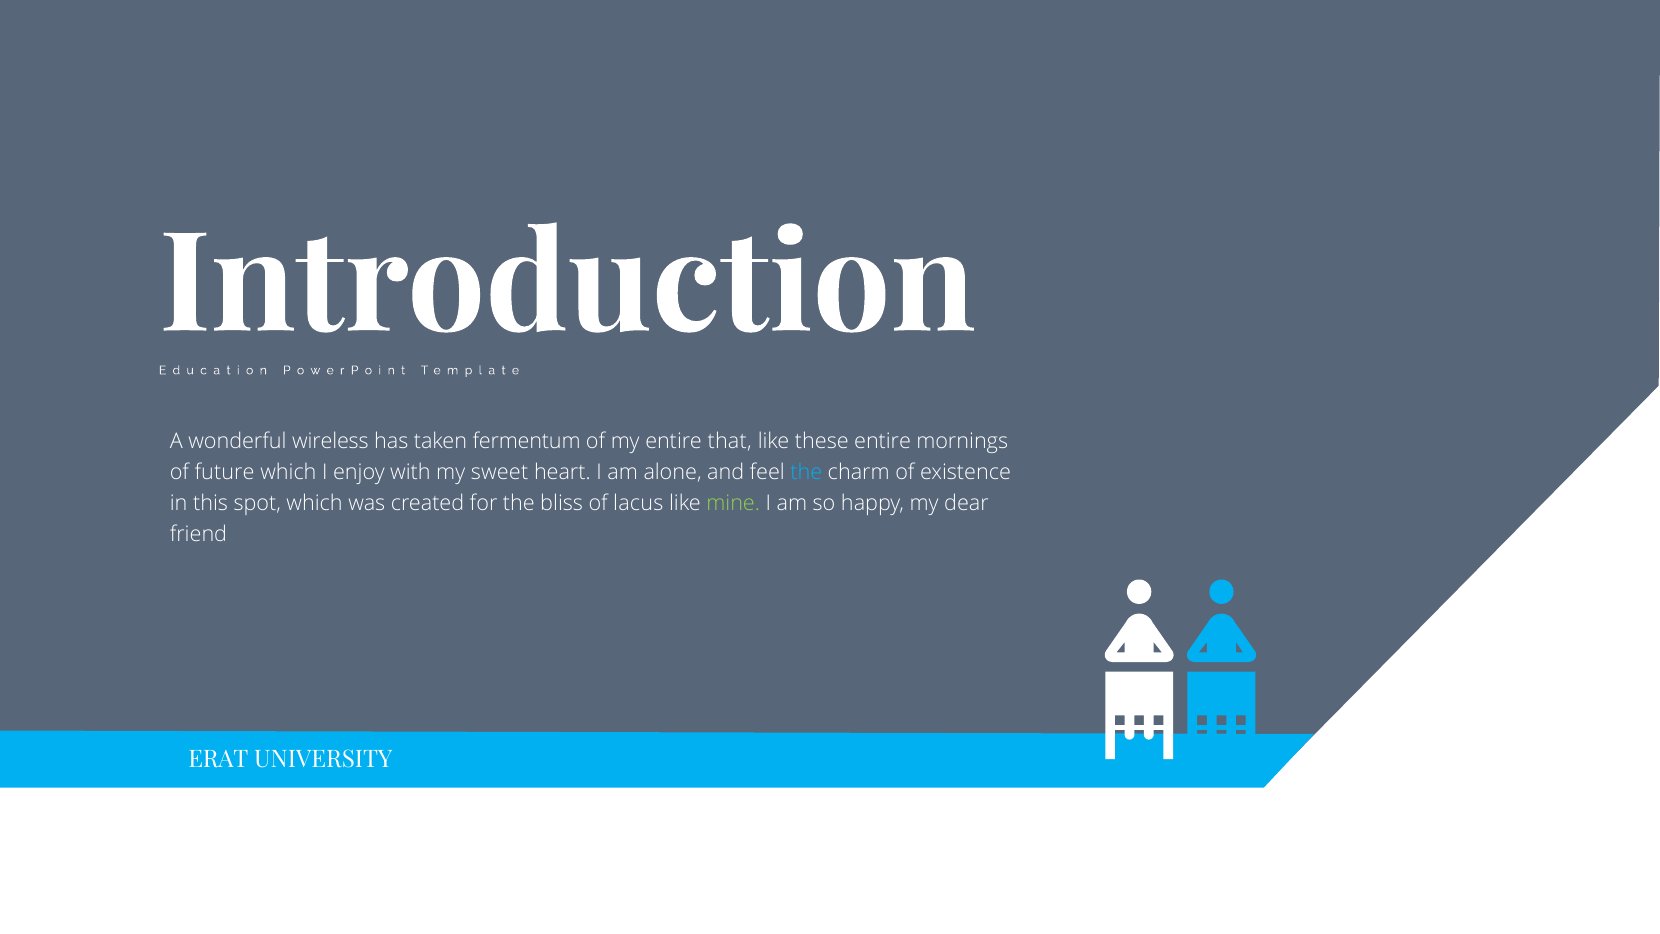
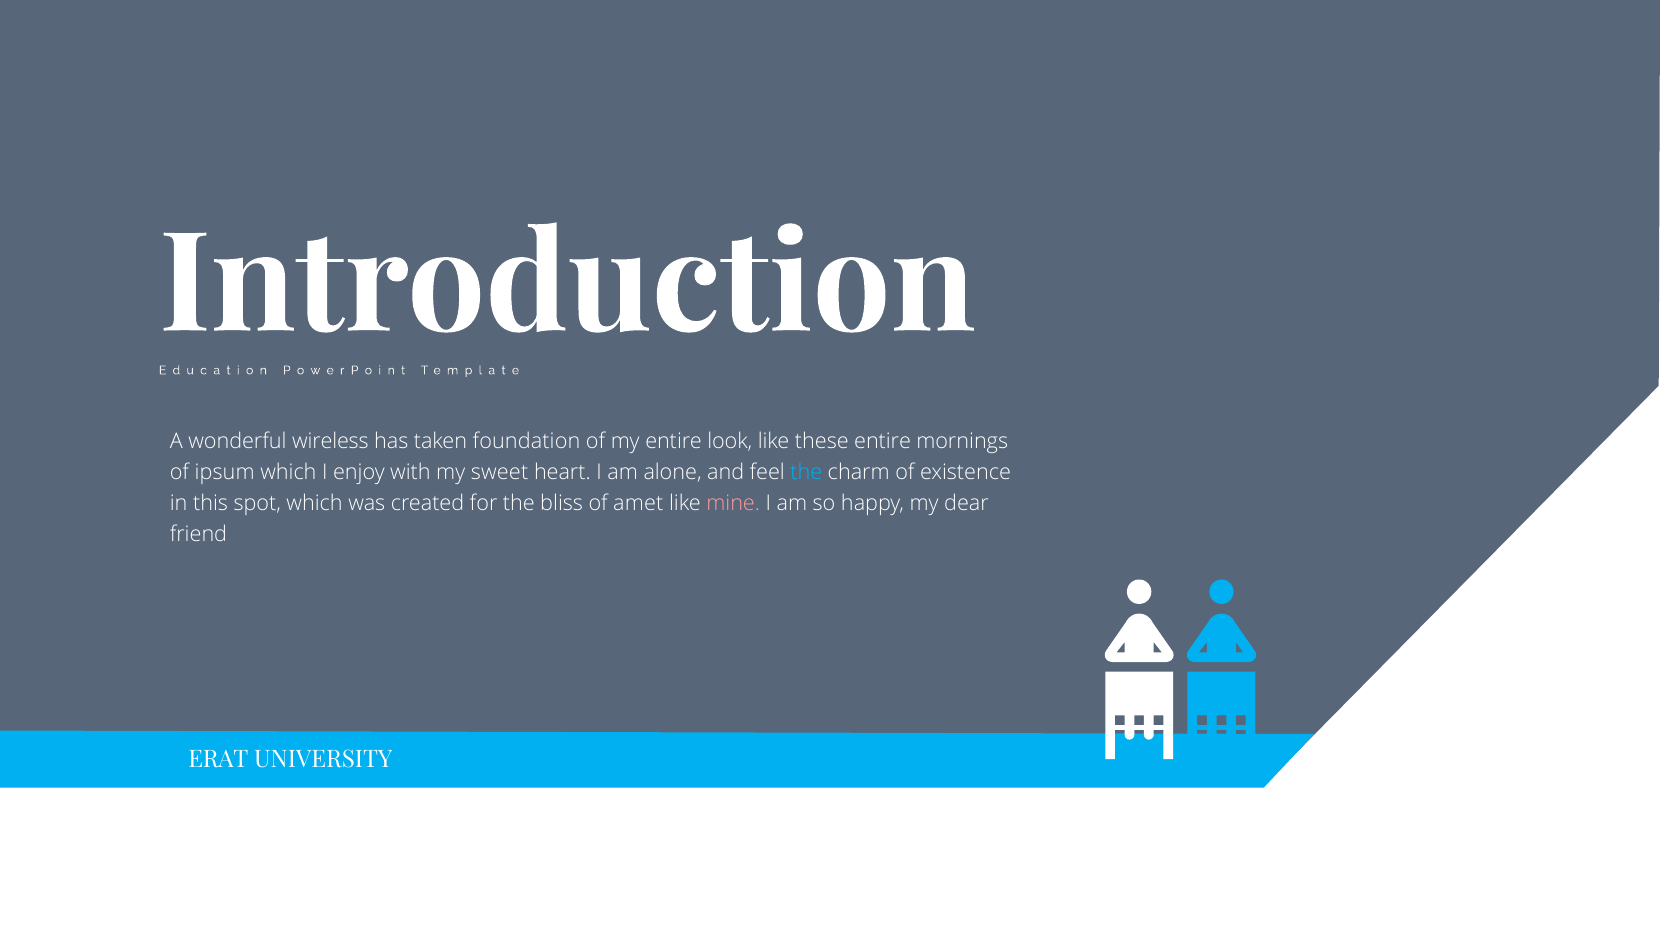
fermentum: fermentum -> foundation (526, 441)
that: that -> look (730, 441)
future: future -> ipsum (225, 472)
lacus: lacus -> amet (638, 503)
mine colour: light green -> pink (733, 503)
